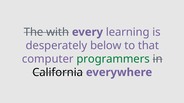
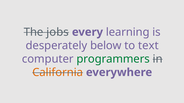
with: with -> jobs (58, 32)
that: that -> text (148, 46)
California colour: black -> orange (58, 73)
